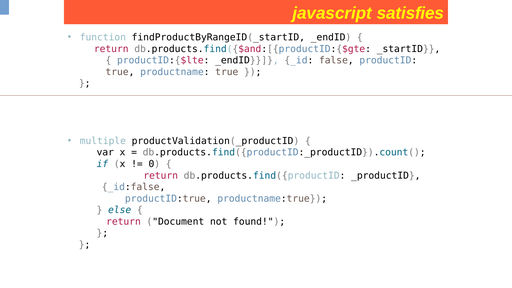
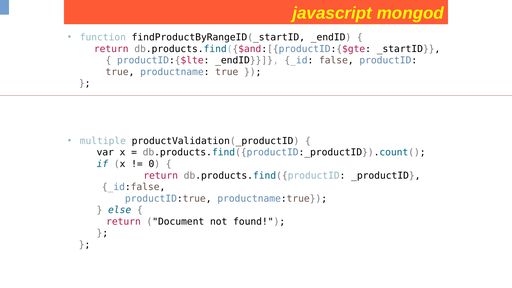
satisfies: satisfies -> mongod (410, 13)
